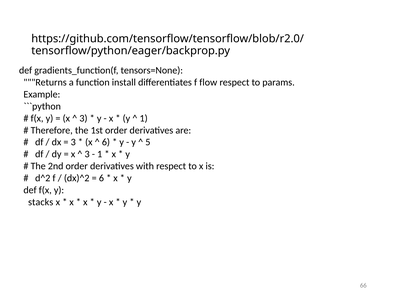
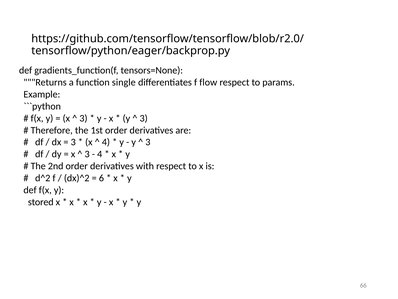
install: install -> single (124, 82)
1: 1 -> 3 (144, 118)
6: 6 -> 4 (106, 142)
5: 5 -> 3 (148, 142)
1: 1 -> 4 (100, 154)
stacks: stacks -> stored (41, 202)
